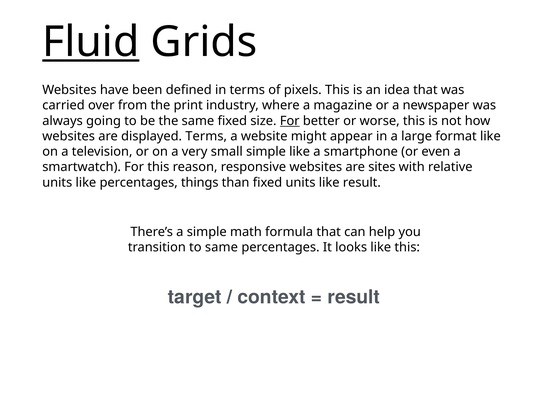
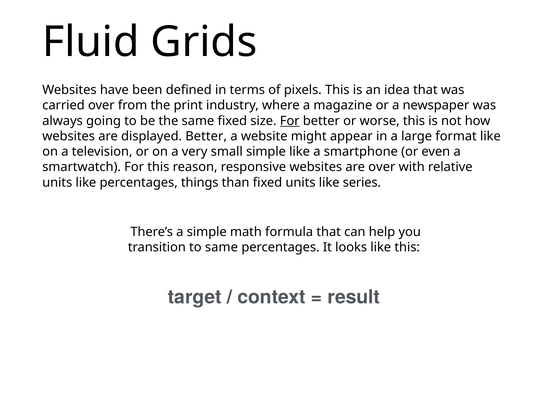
Fluid underline: present -> none (91, 42)
displayed Terms: Terms -> Better (206, 136)
are sites: sites -> over (382, 167)
like result: result -> series (362, 182)
